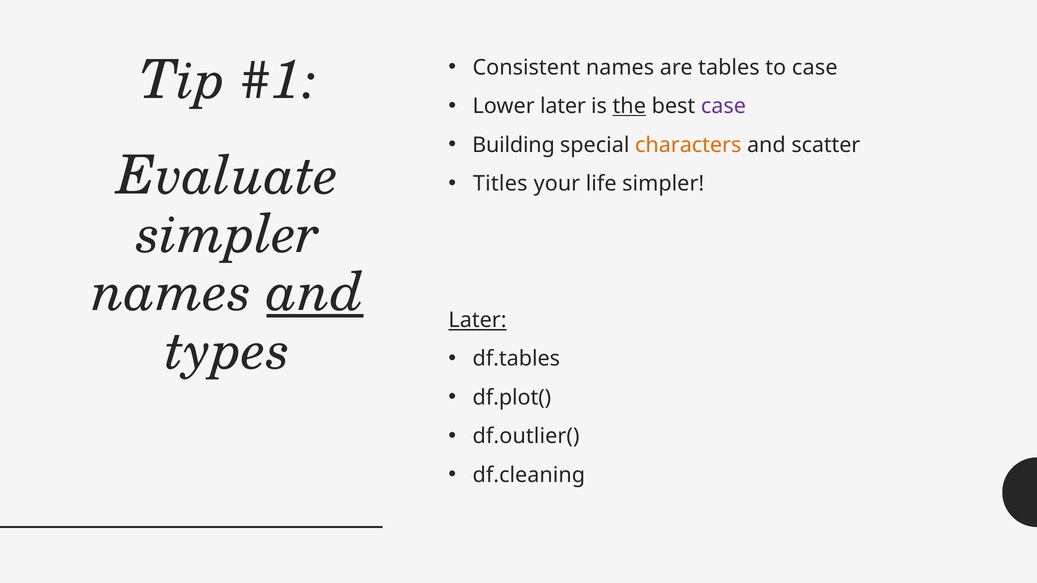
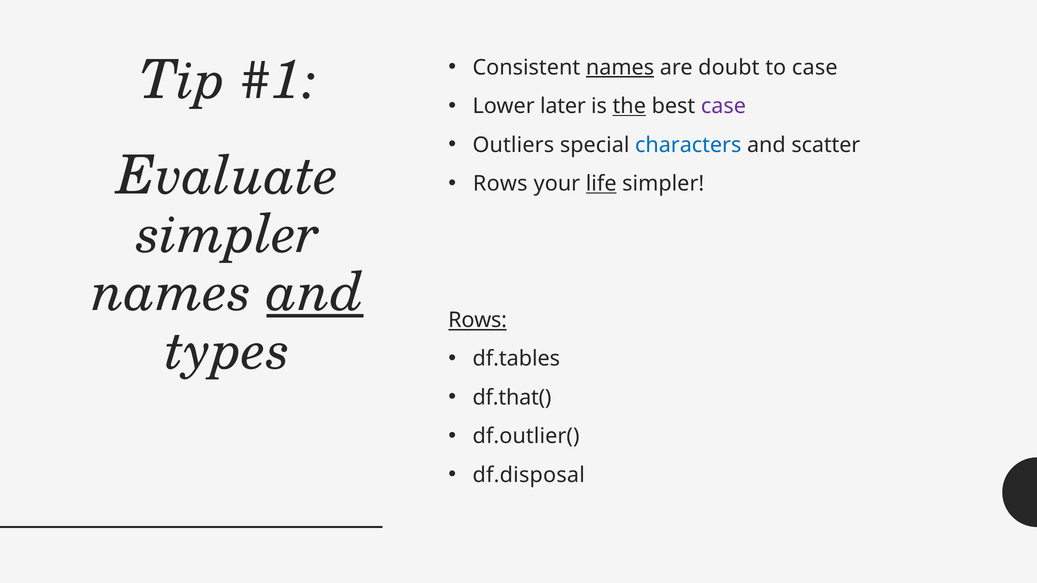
names underline: none -> present (620, 67)
tables: tables -> doubt (729, 67)
Building: Building -> Outliers (513, 145)
characters colour: orange -> blue (688, 145)
Titles: Titles -> Rows (500, 184)
life underline: none -> present (601, 184)
Later: Later -> Rows (478, 320)
df.plot(: df.plot( -> df.that( (512, 398)
df.cleaning: df.cleaning -> df.disposal (529, 475)
